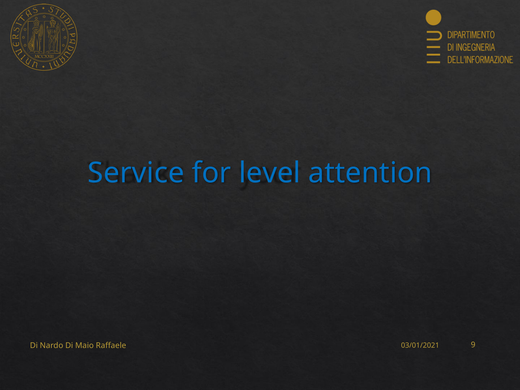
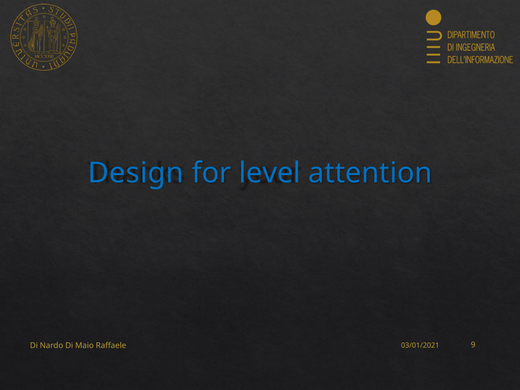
Service: Service -> Design (136, 173)
